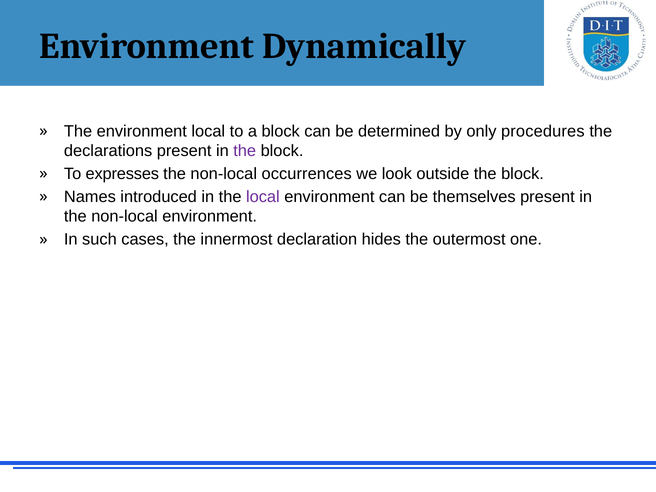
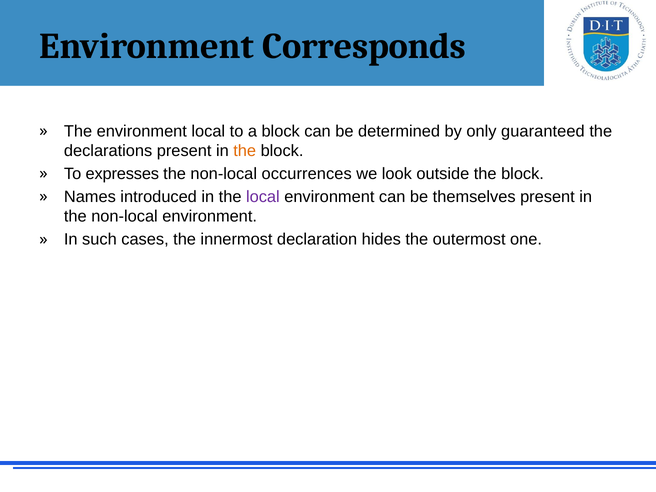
Dynamically: Dynamically -> Corresponds (364, 46)
procedures: procedures -> guaranteed (543, 131)
the colour: purple -> orange (245, 151)
